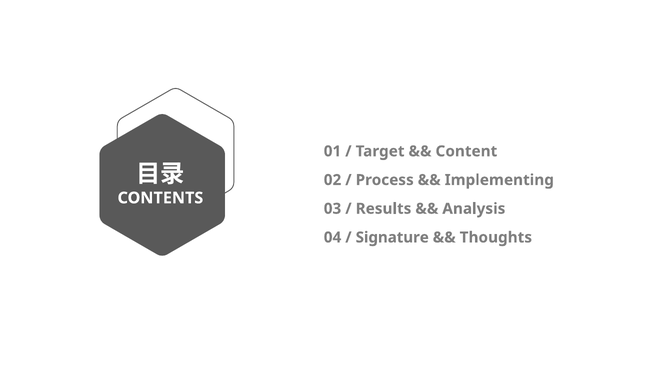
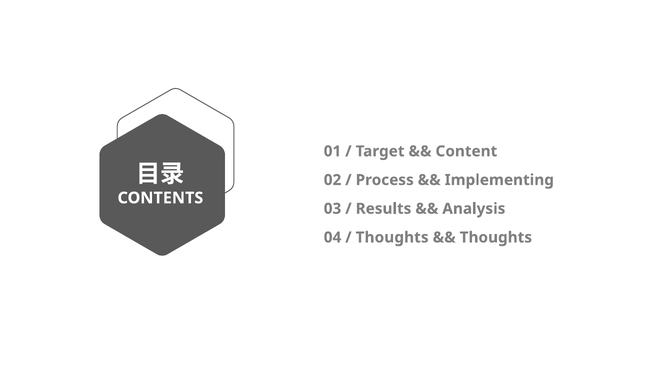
Signature: Signature -> Thoughts (392, 237)
